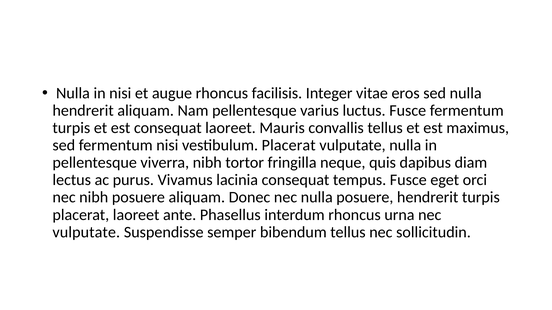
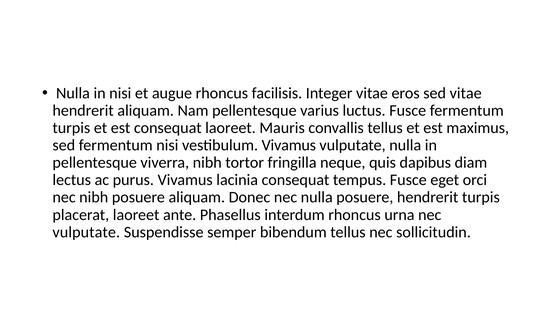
sed nulla: nulla -> vitae (466, 93)
vestibulum Placerat: Placerat -> Vivamus (289, 146)
